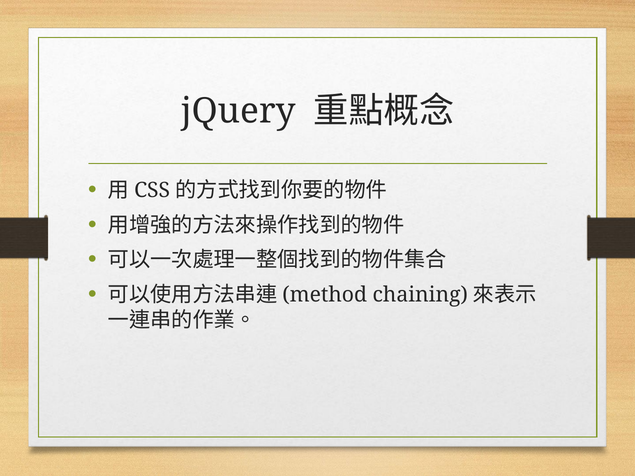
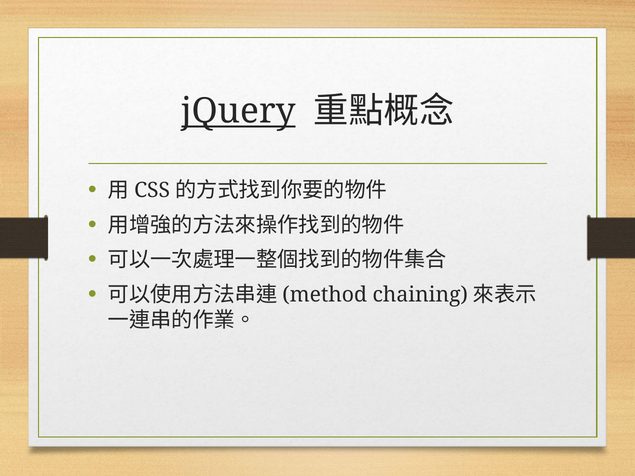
jQuery underline: none -> present (238, 111)
